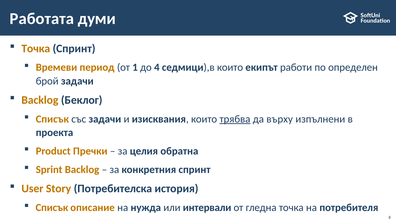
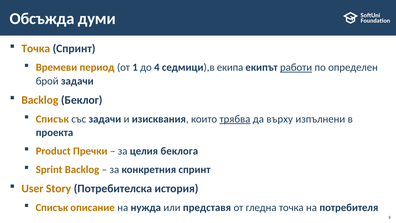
Работата: Работата -> Обсъжда (42, 19)
седмици),в които: които -> екипа (230, 67)
работи underline: none -> present (296, 67)
обратна: обратна -> беклога (179, 151)
интервали: интервали -> представя (207, 207)
